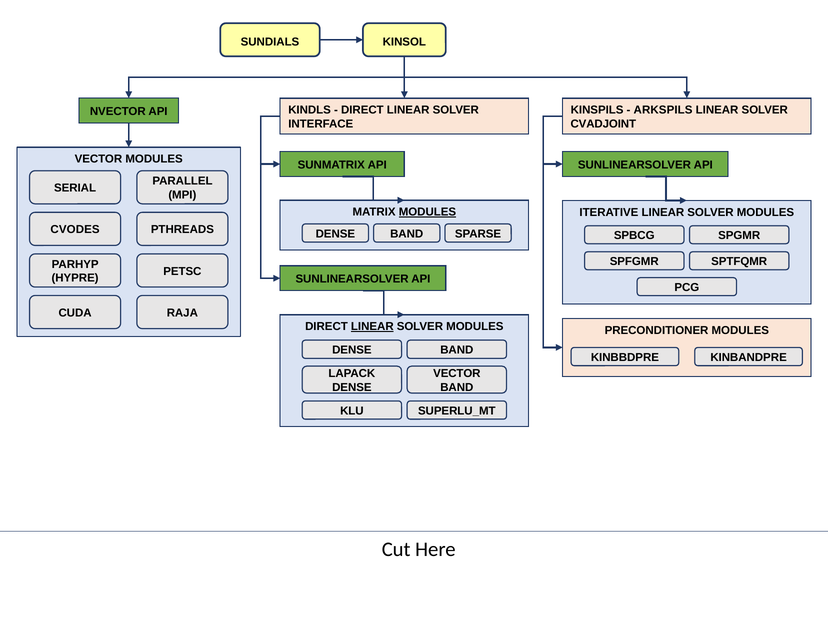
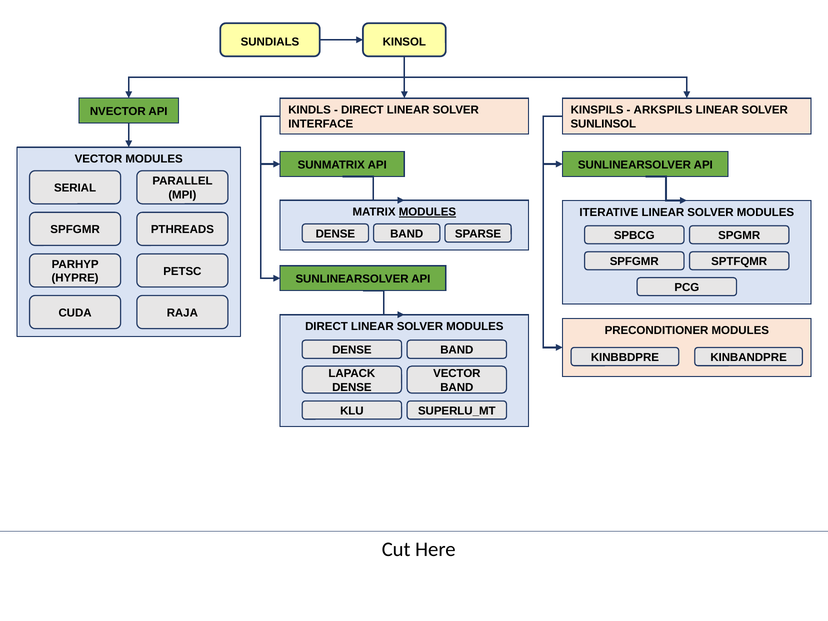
CVADJOINT: CVADJOINT -> SUNLINSOL (603, 124)
CVODES: CVODES -> SPFGMR (75, 230)
LINEAR underline: present -> none (372, 326)
